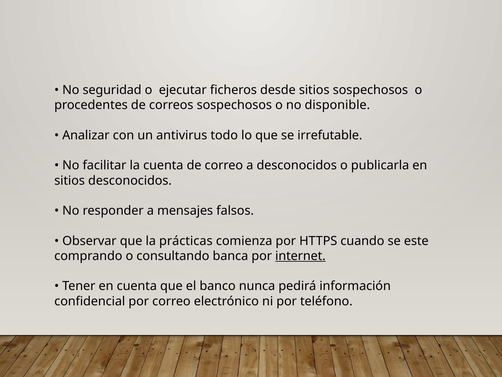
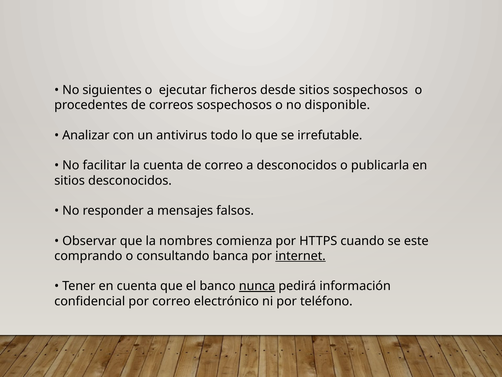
seguridad: seguridad -> siguientes (112, 90)
prácticas: prácticas -> nombres (186, 241)
nunca underline: none -> present (257, 286)
